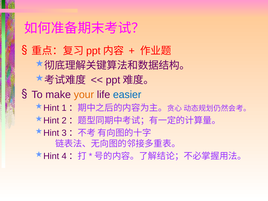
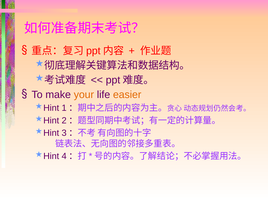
easier colour: blue -> orange (127, 95)
